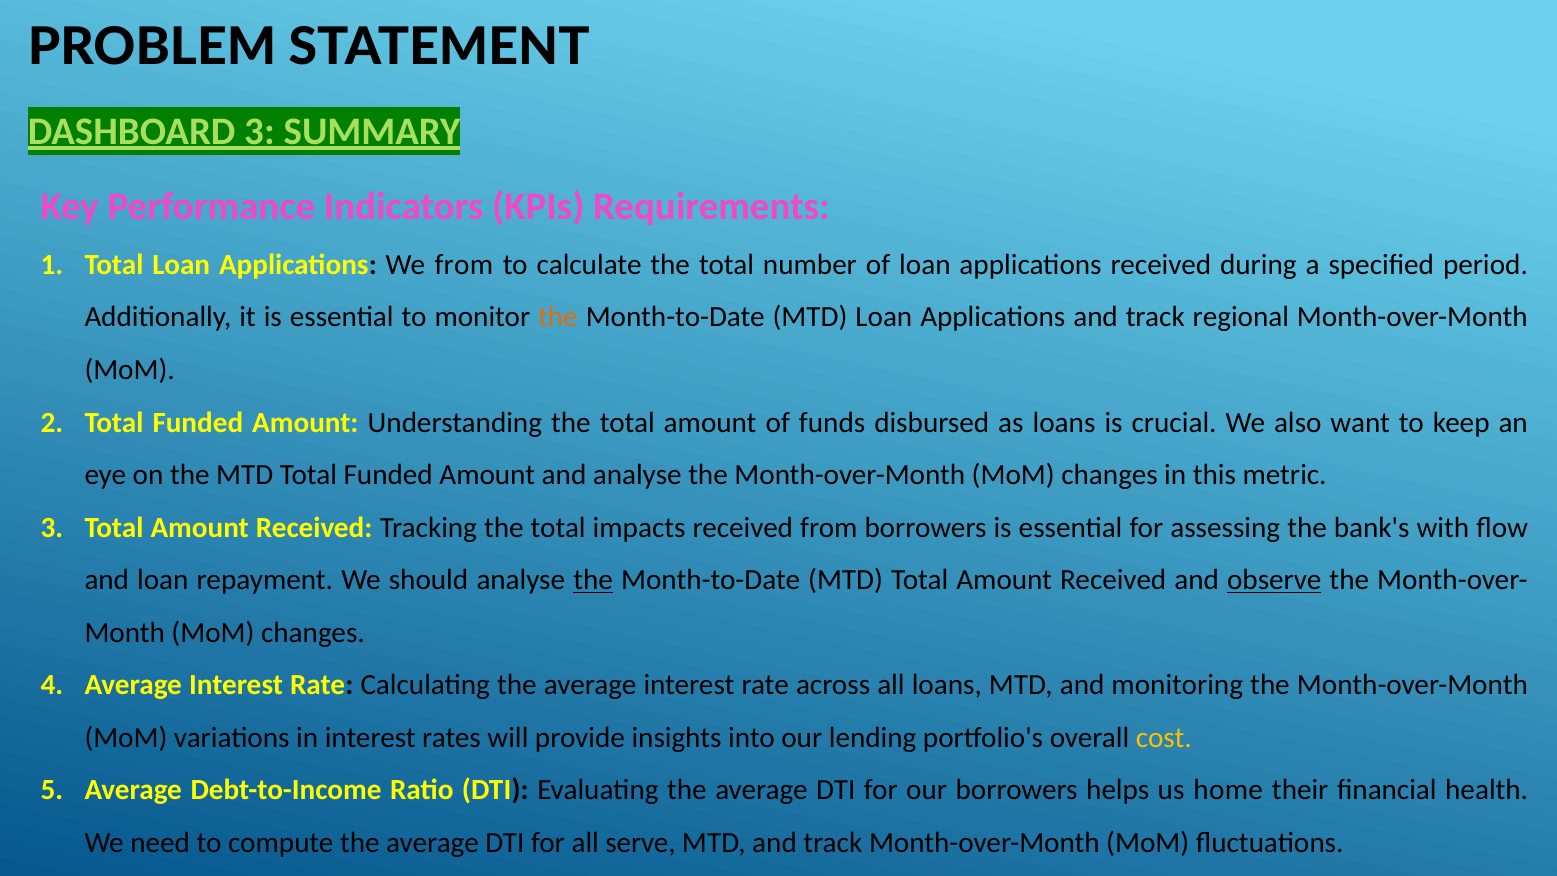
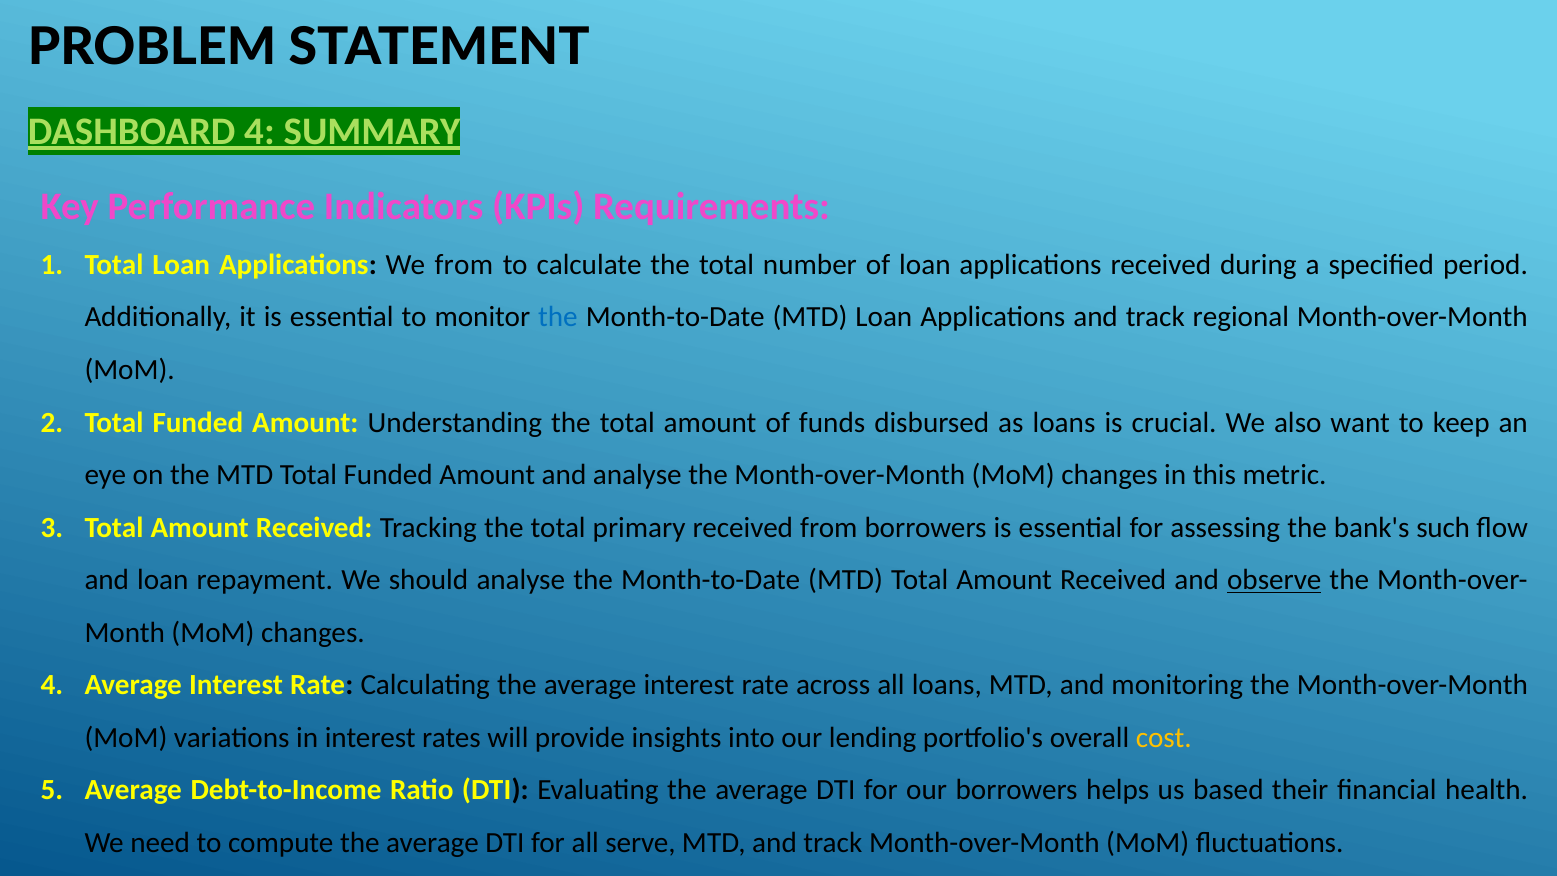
DASHBOARD 3: 3 -> 4 (259, 132)
the colour: orange -> blue (558, 317)
impacts: impacts -> primary (639, 527)
with: with -> such (1443, 527)
the underline: present -> none (593, 580)
home: home -> based (1228, 790)
